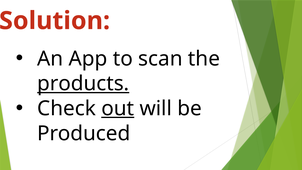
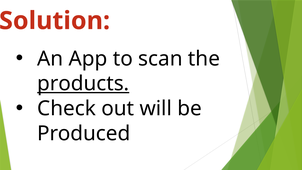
out underline: present -> none (118, 108)
